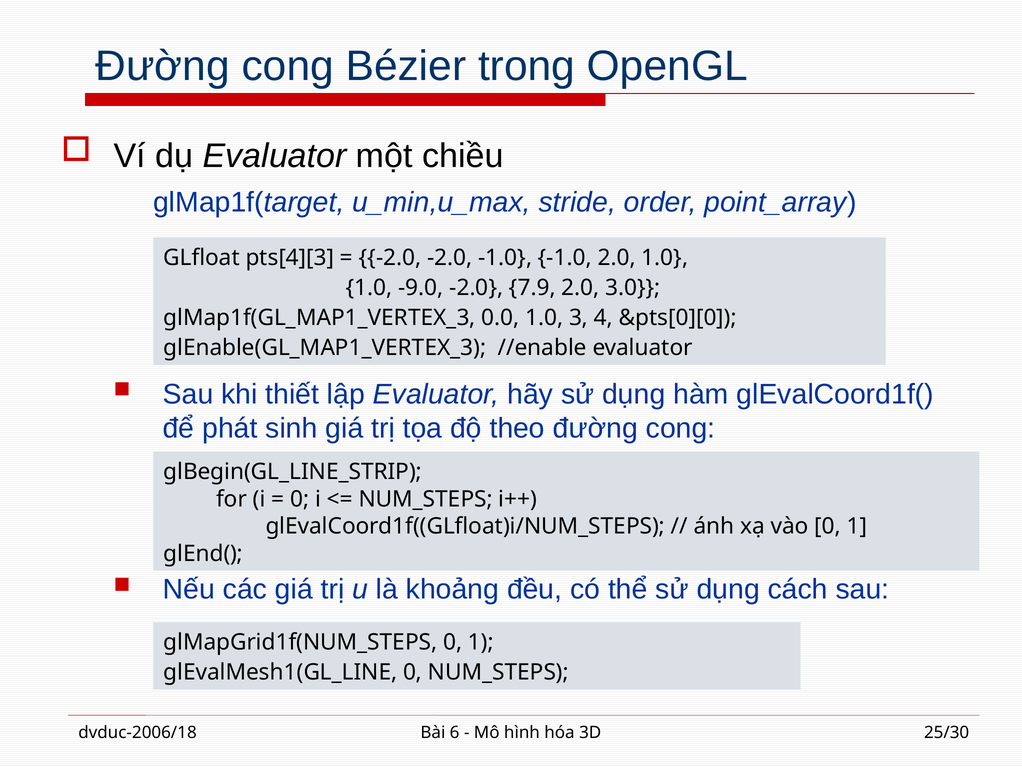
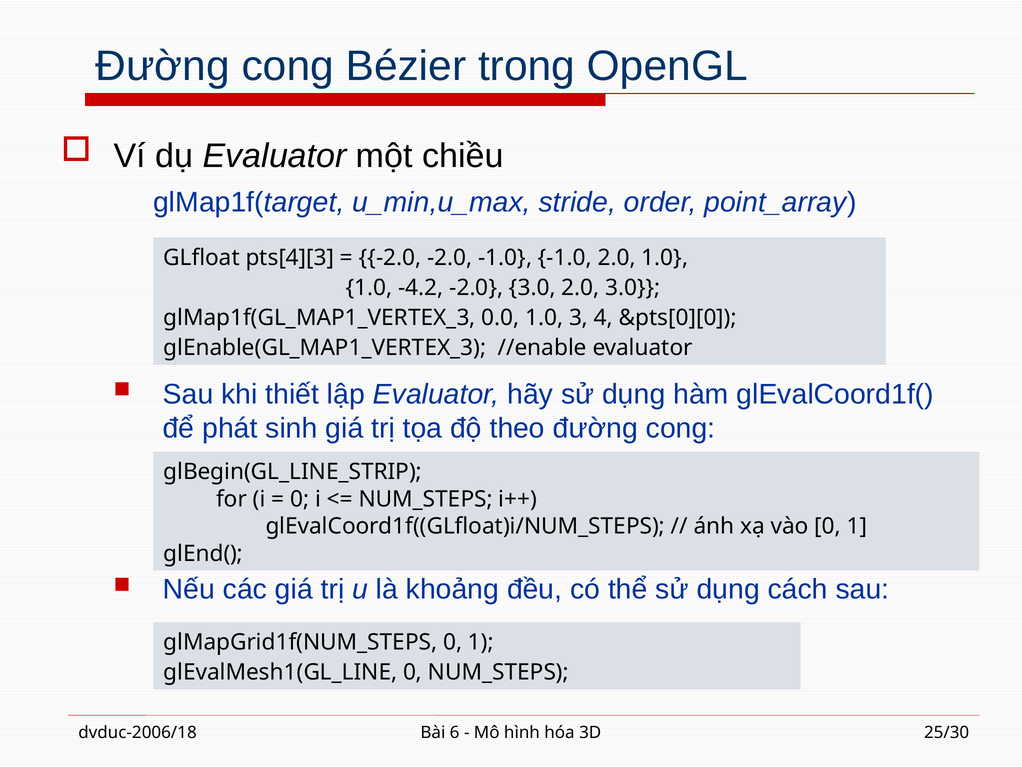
-9.0: -9.0 -> -4.2 (421, 288)
-2.0 7.9: 7.9 -> 3.0 (532, 288)
